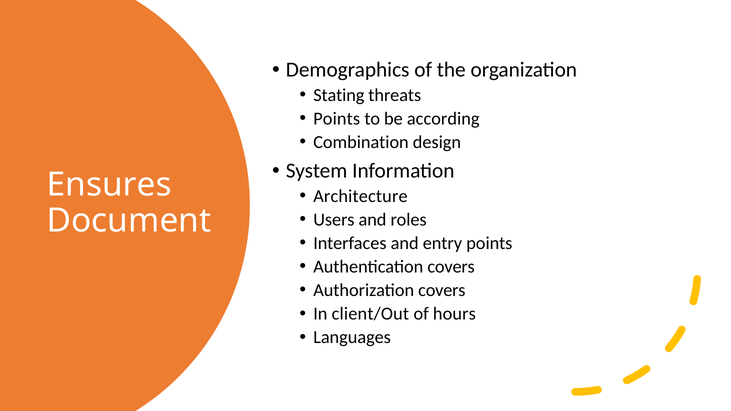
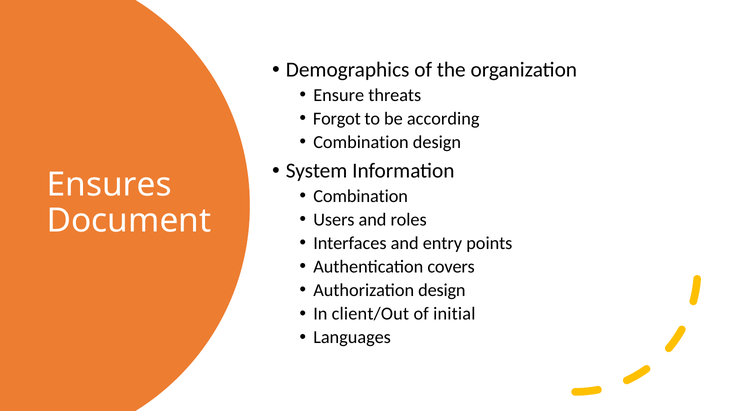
Stating: Stating -> Ensure (339, 95)
Points: Points -> Forgot (337, 119)
Architecture: Architecture -> Combination (361, 196)
Authorization covers: covers -> design (442, 290)
hours: hours -> initial (454, 314)
